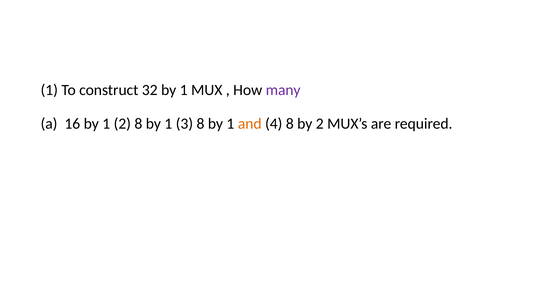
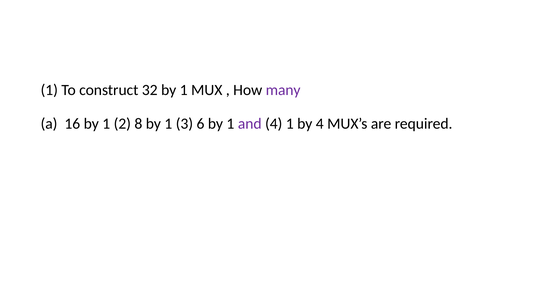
3 8: 8 -> 6 (200, 124)
and colour: orange -> purple (250, 124)
4 8: 8 -> 1 (290, 124)
by 2: 2 -> 4 (320, 124)
